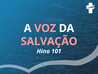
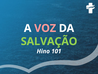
SALVAÇÃO colour: pink -> light green (49, 41)
